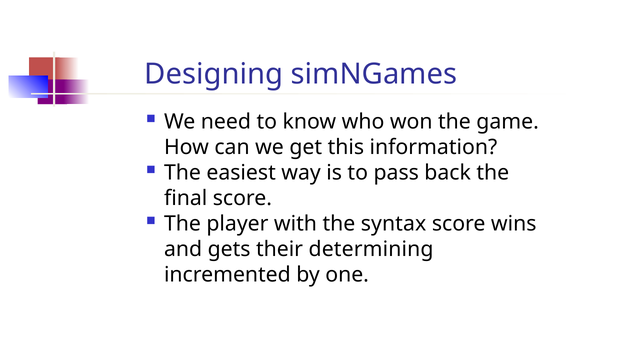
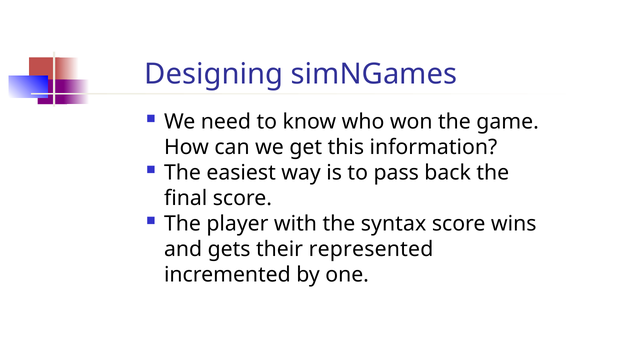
determining: determining -> represented (371, 249)
